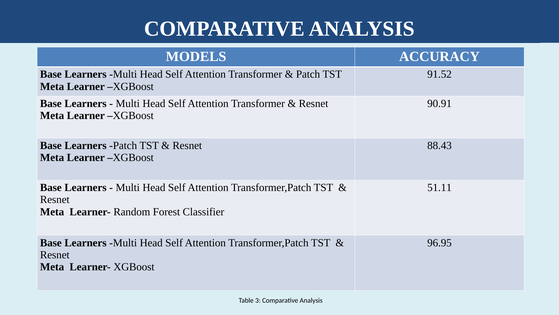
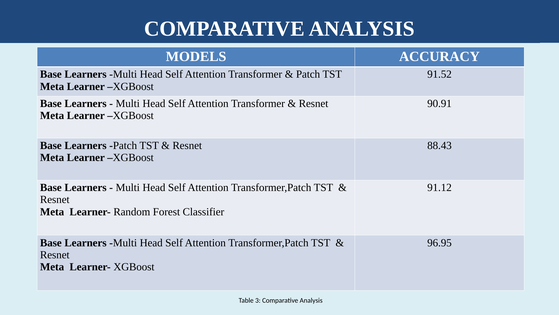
51.11: 51.11 -> 91.12 (440, 187)
